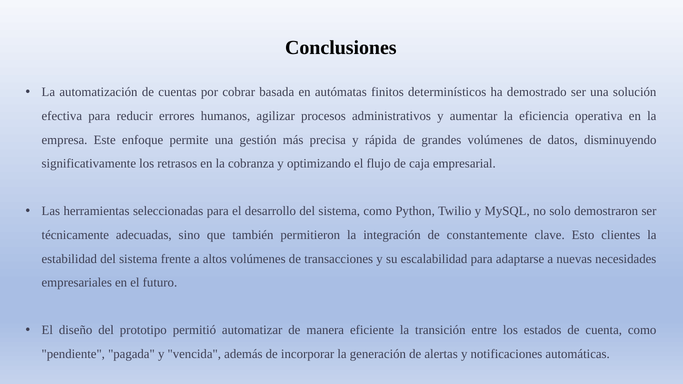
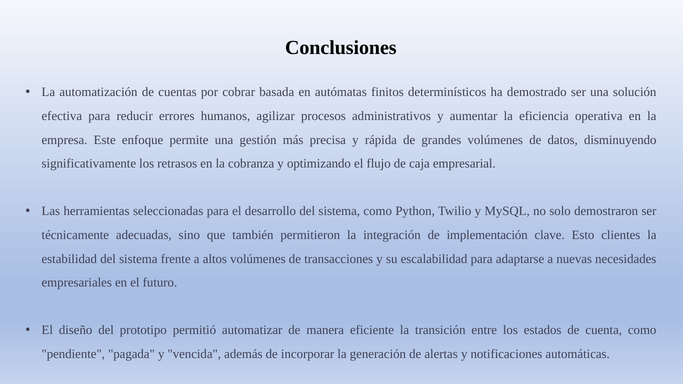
constantemente: constantemente -> implementación (487, 235)
